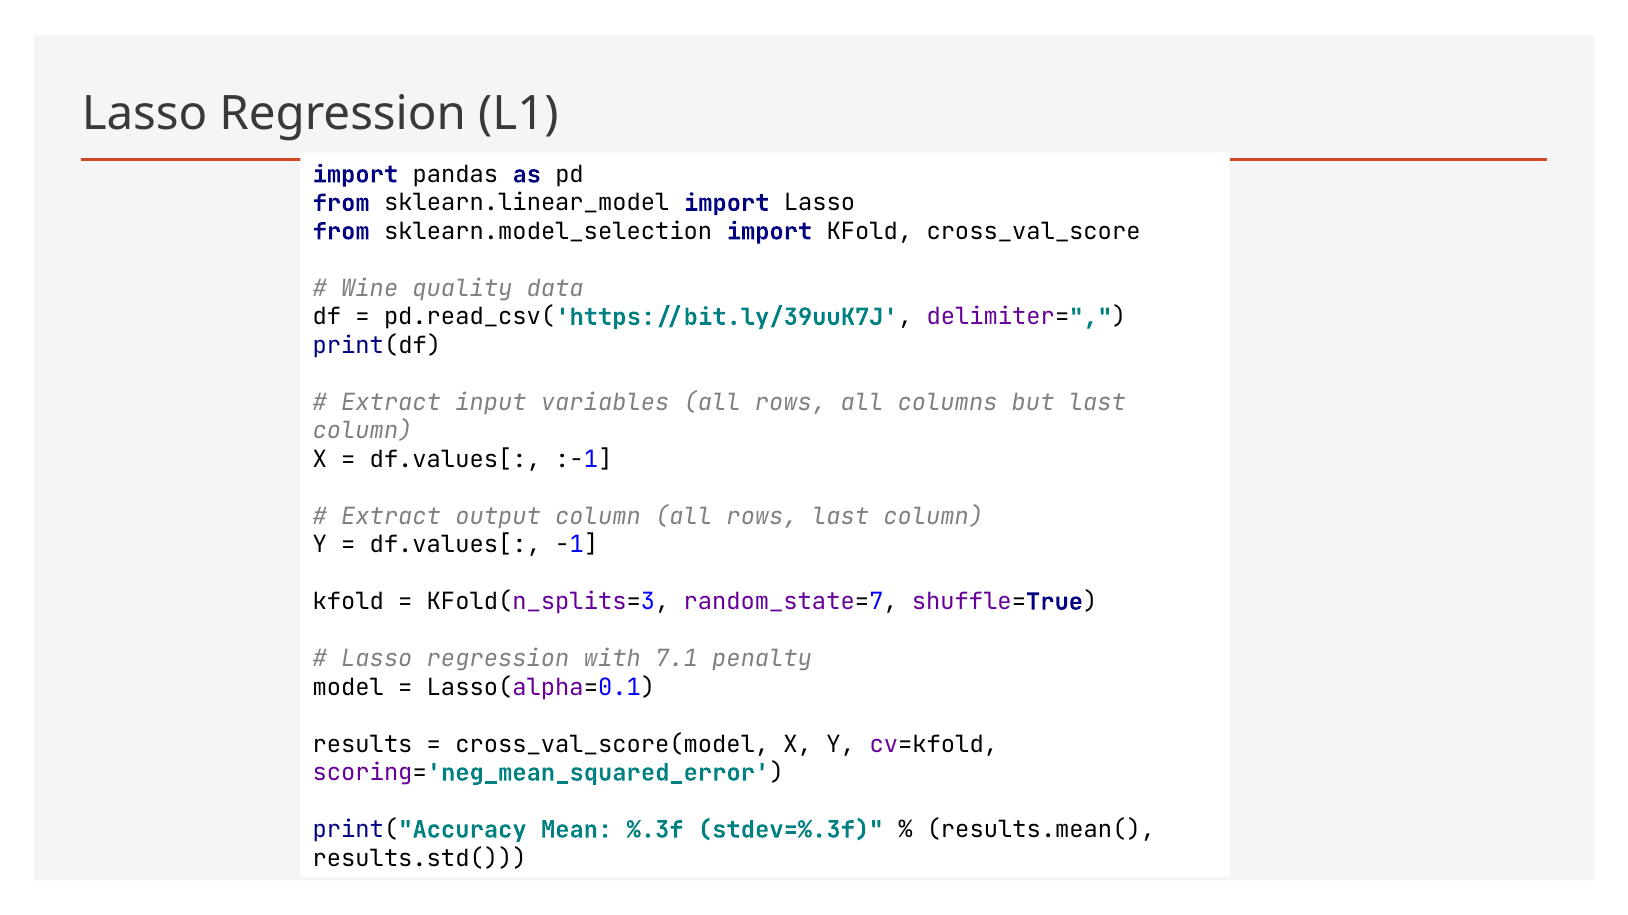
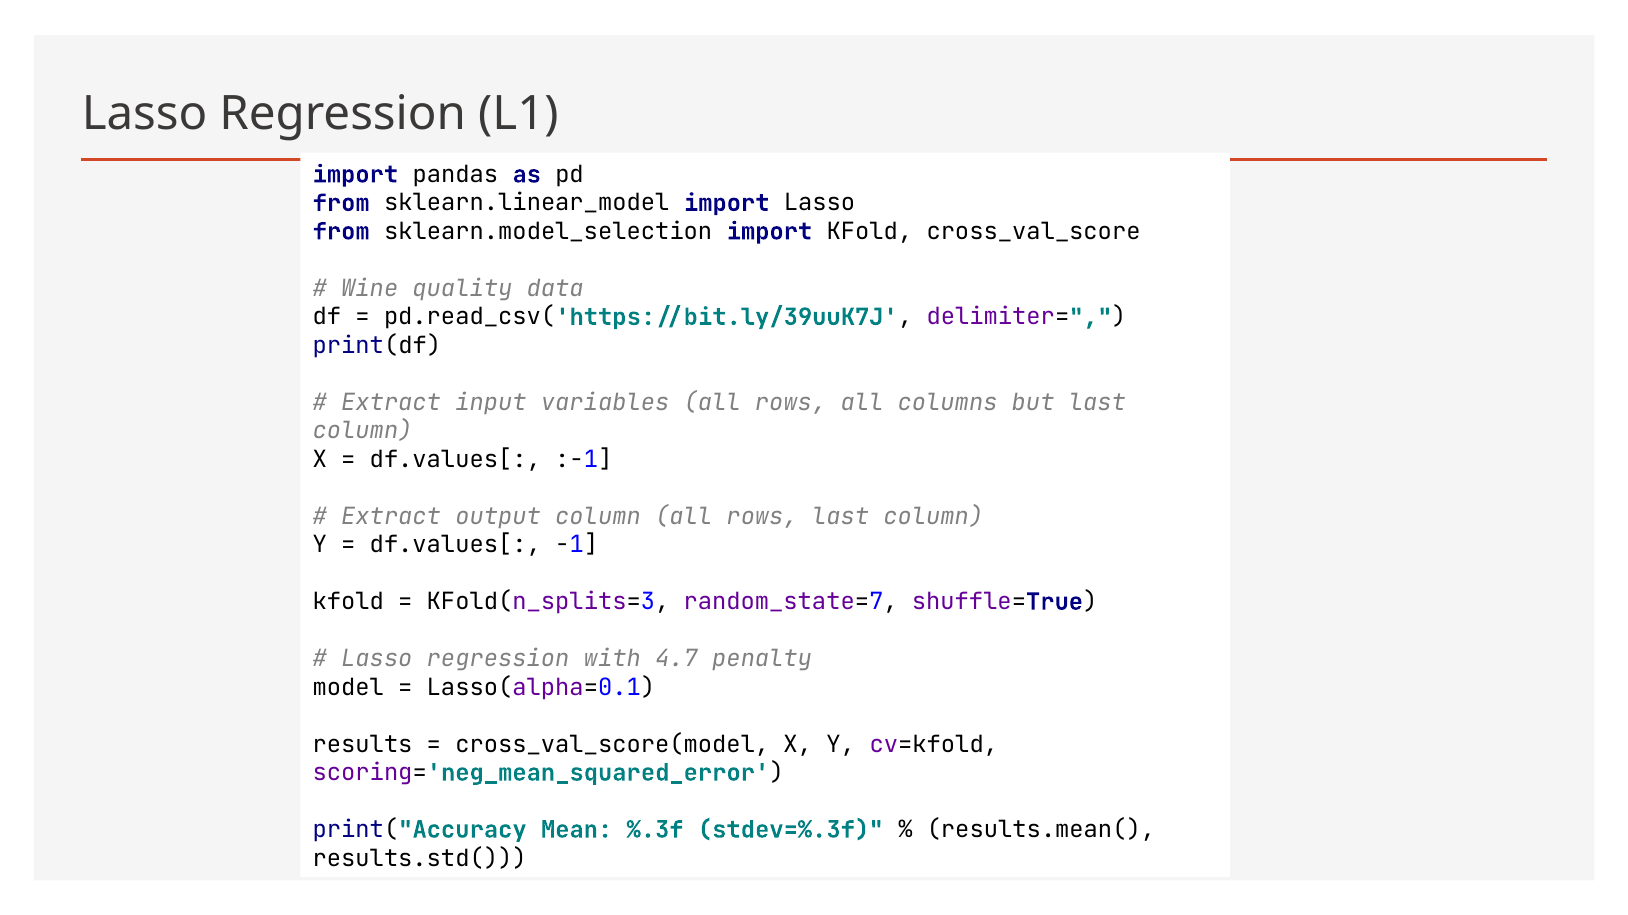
7.1: 7.1 -> 4.7 (676, 659)
